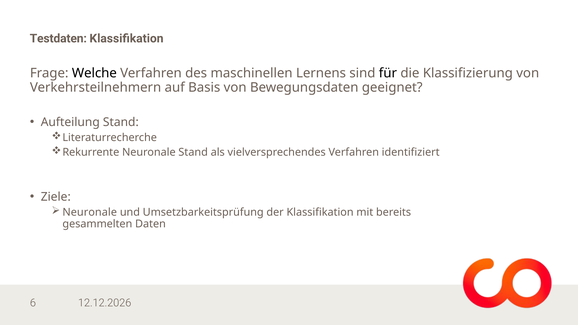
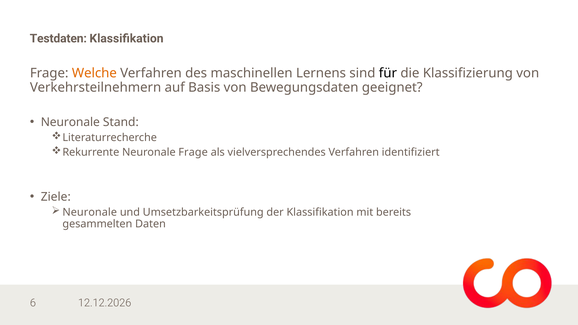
Welche colour: black -> orange (94, 73)
Aufteilung: Aufteilung -> Neuronale (70, 122)
Neuronale Stand: Stand -> Frage (193, 152)
